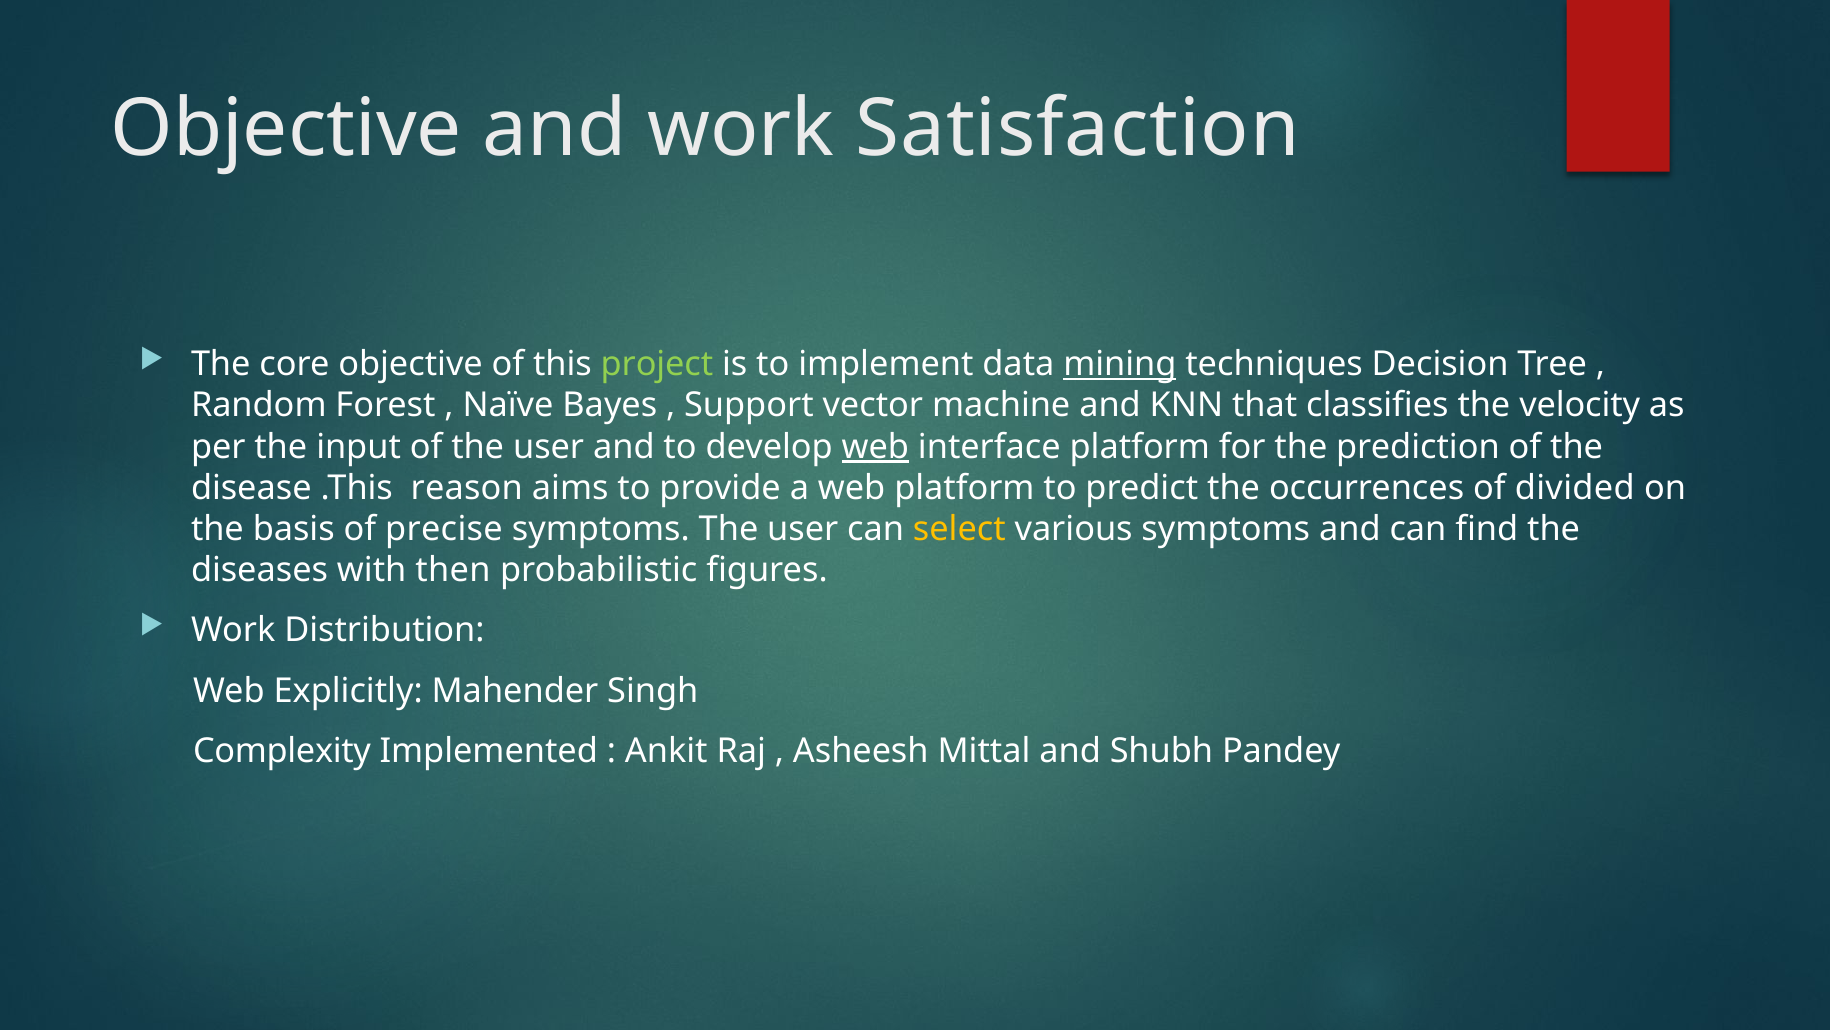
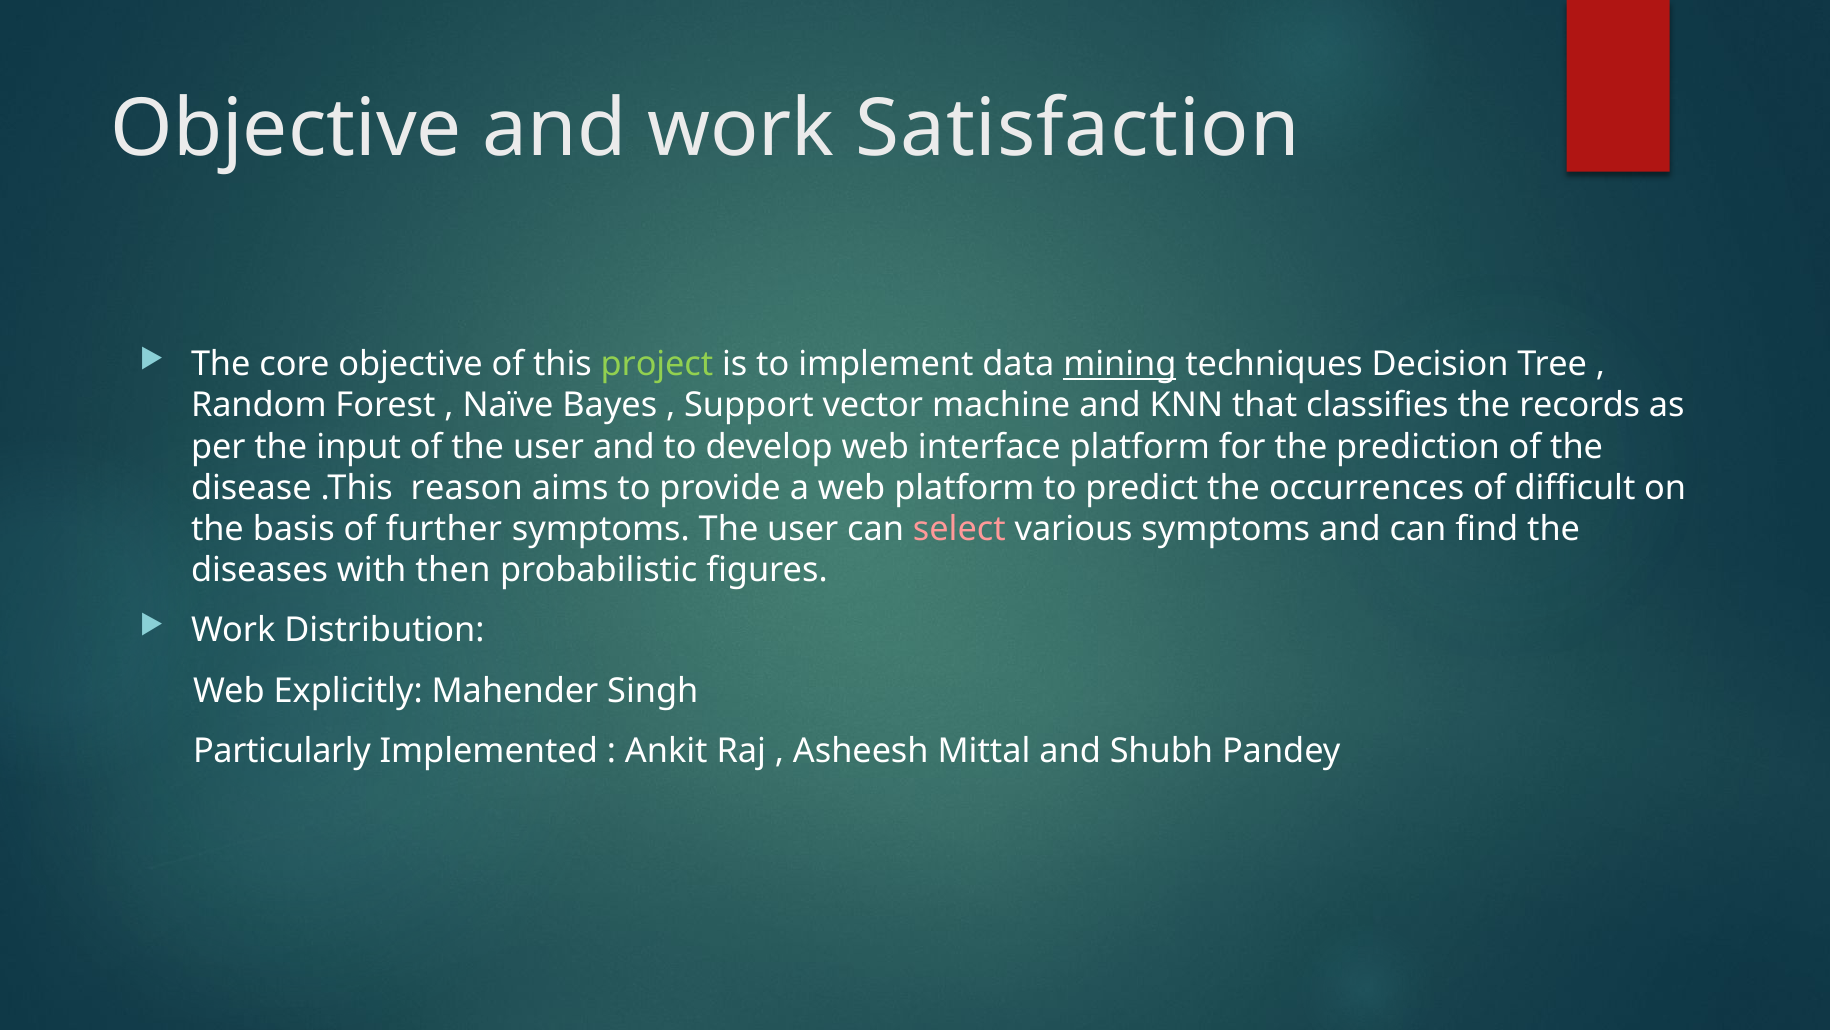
velocity: velocity -> records (1580, 405)
web underline: present -> none (875, 446)
divided: divided -> difficult (1575, 488)
precise: precise -> further (444, 529)
select colour: yellow -> pink (959, 529)
Complexity: Complexity -> Particularly (282, 751)
